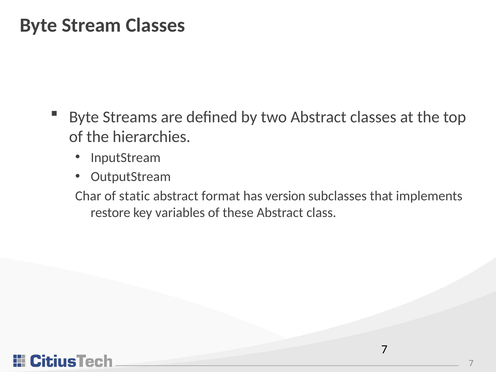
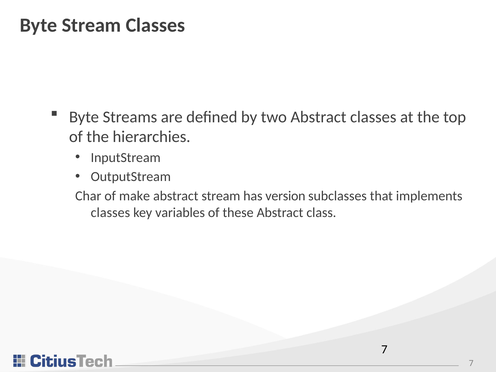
static: static -> make (135, 196)
abstract format: format -> stream (221, 196)
restore: restore -> classes (110, 213)
